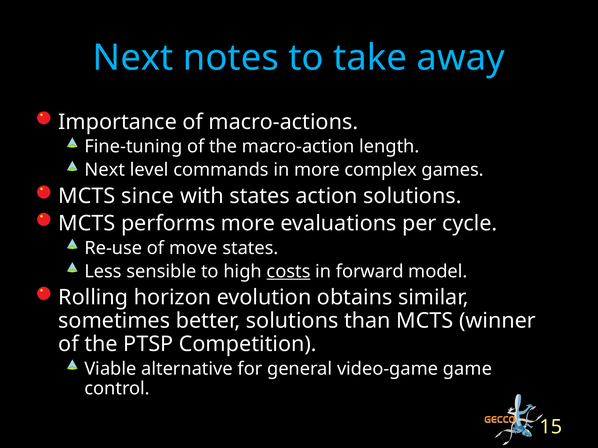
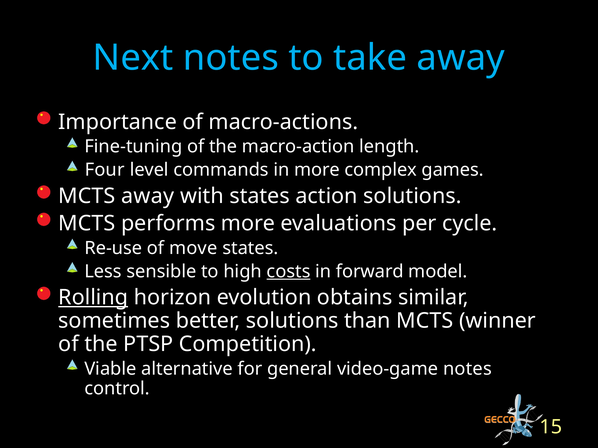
Next: Next -> Four (105, 170)
MCTS since: since -> away (148, 196)
Rolling underline: none -> present (93, 298)
video-game game: game -> notes (467, 369)
